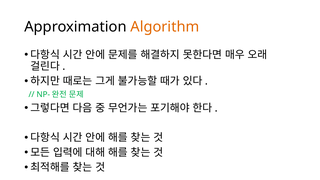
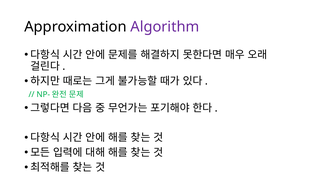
Algorithm colour: orange -> purple (165, 27)
